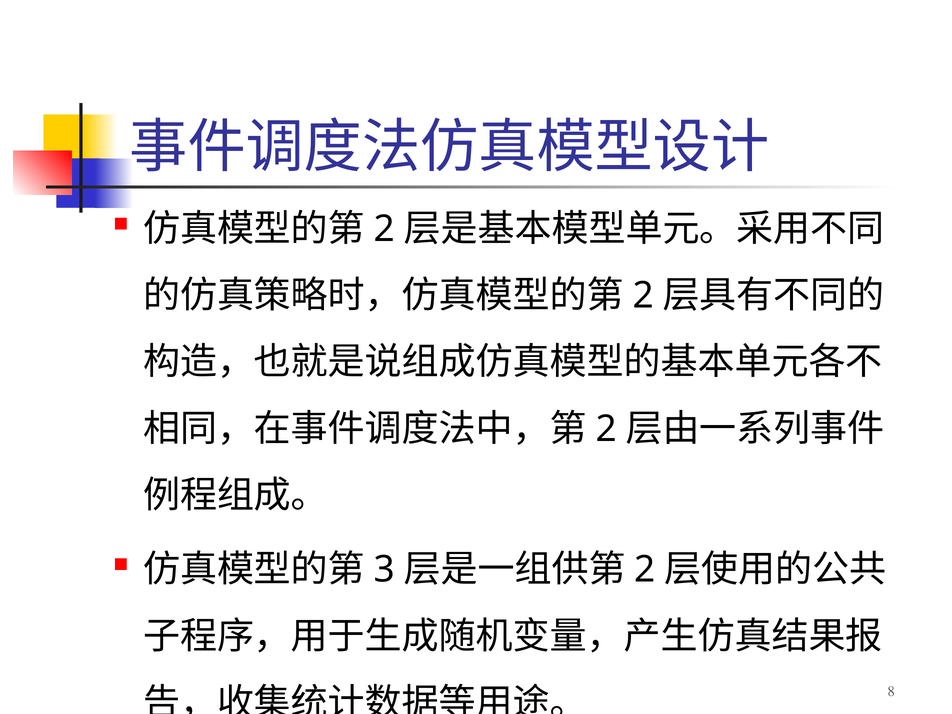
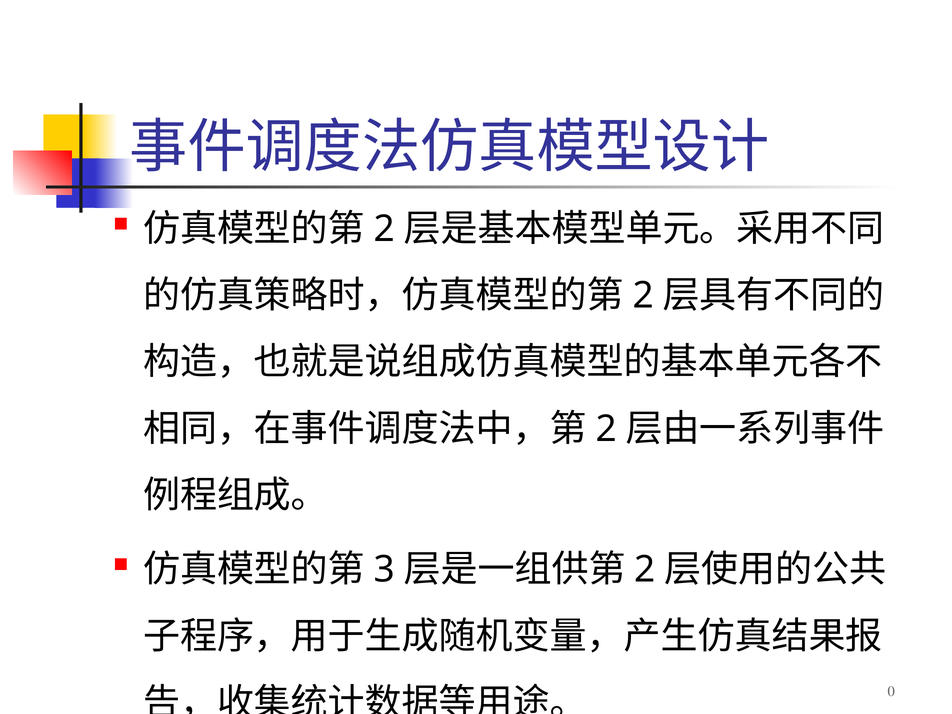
8: 8 -> 0 (891, 691)
